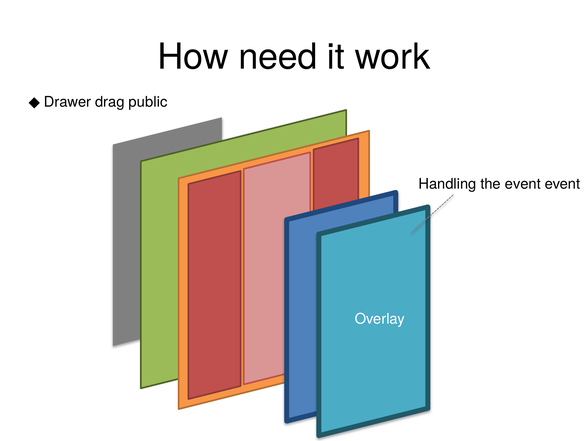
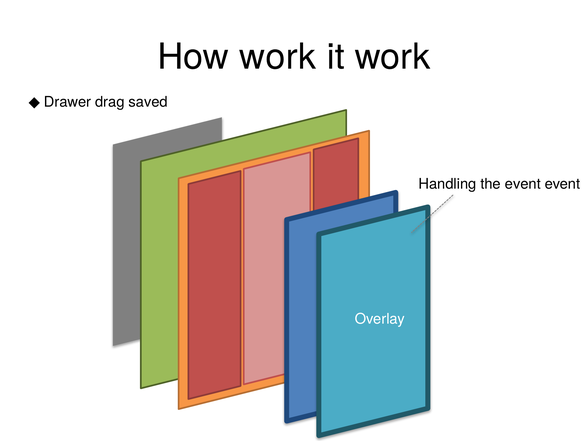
How need: need -> work (278, 57)
public: public -> saved (148, 102)
